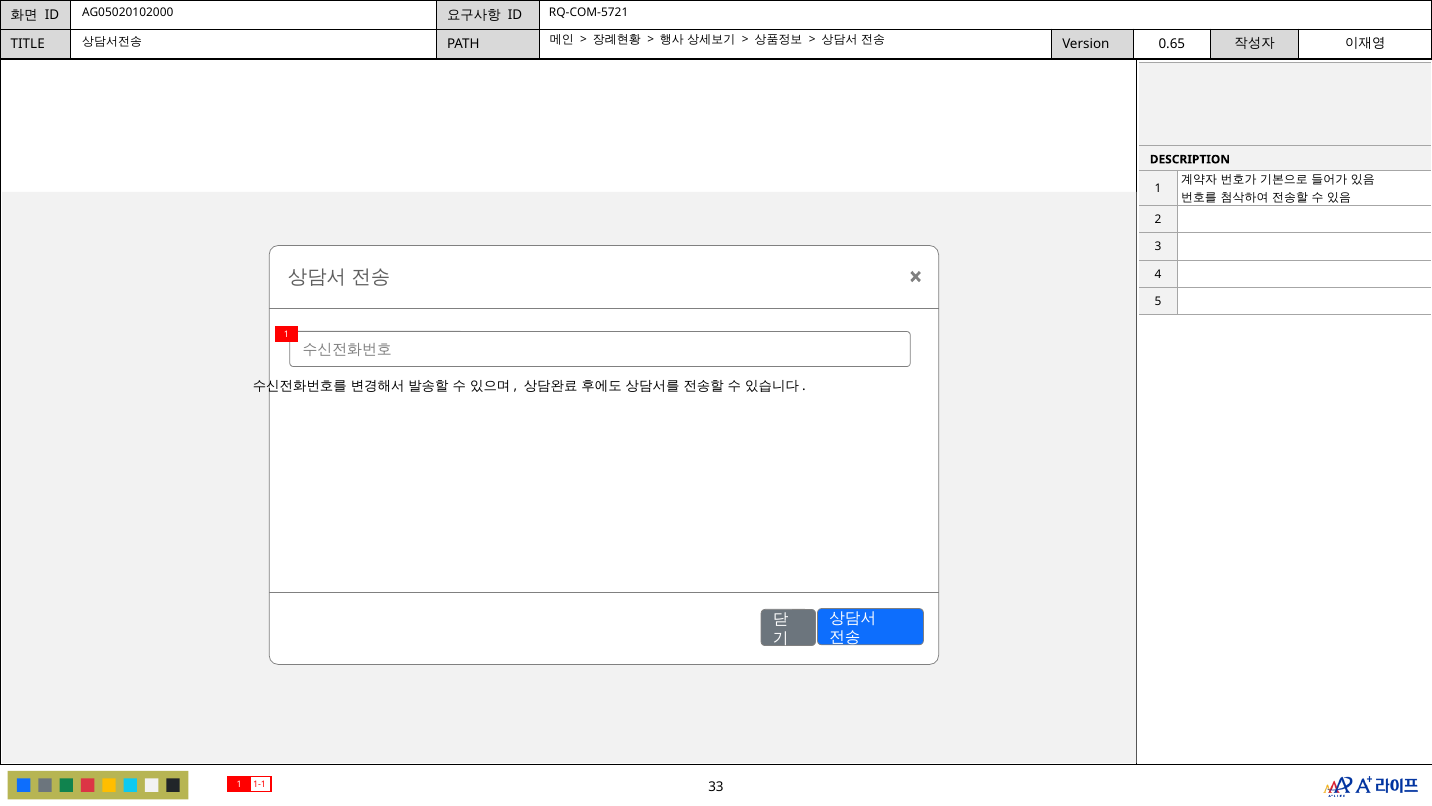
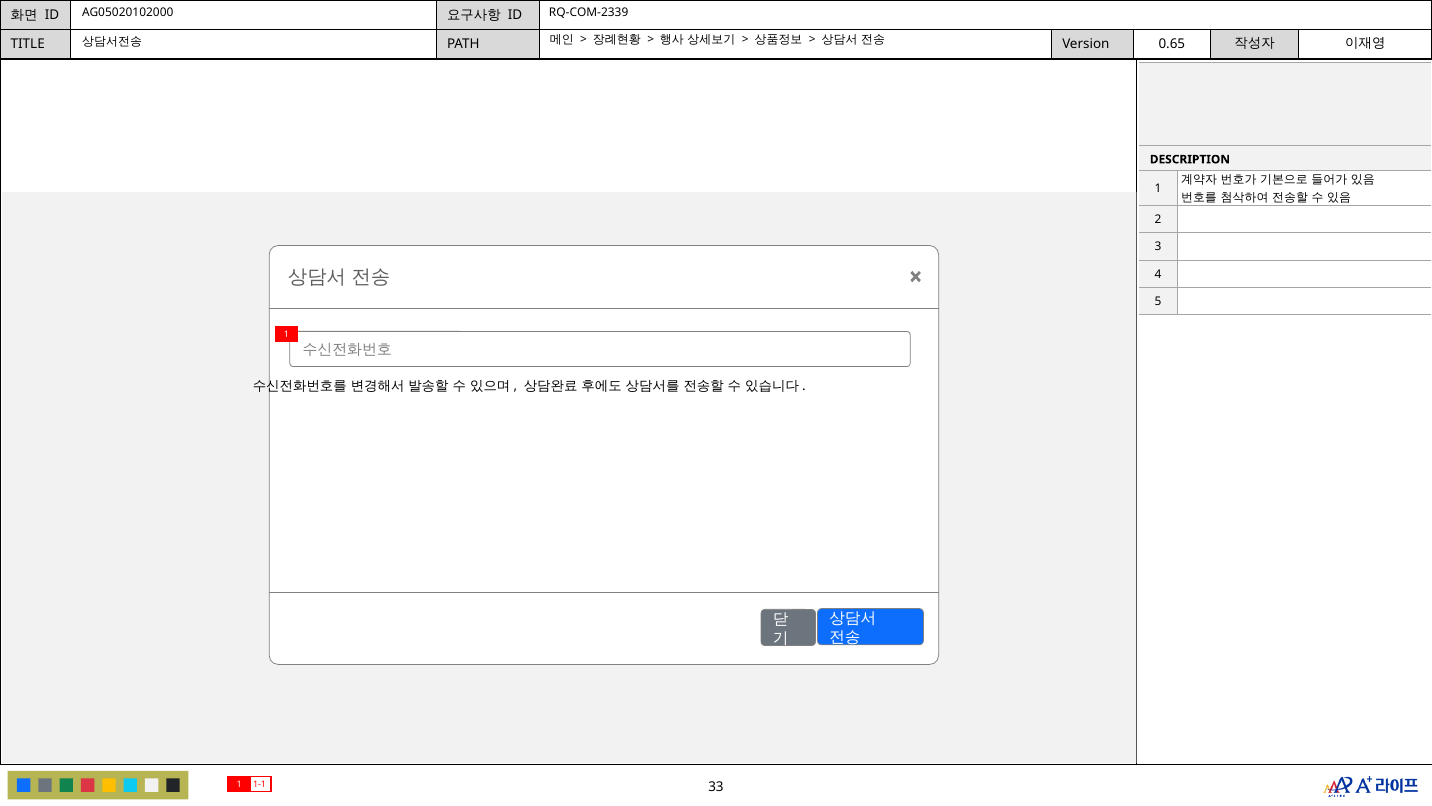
RQ-COM-5721: RQ-COM-5721 -> RQ-COM-2339 (589, 13)
